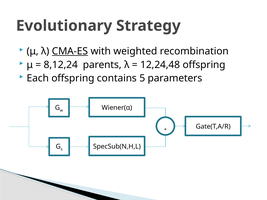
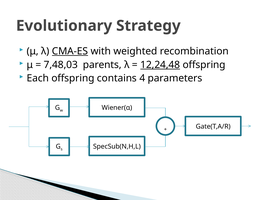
8,12,24: 8,12,24 -> 7,48,03 (61, 65)
12,24,48 underline: none -> present (160, 65)
5: 5 -> 4 (142, 78)
